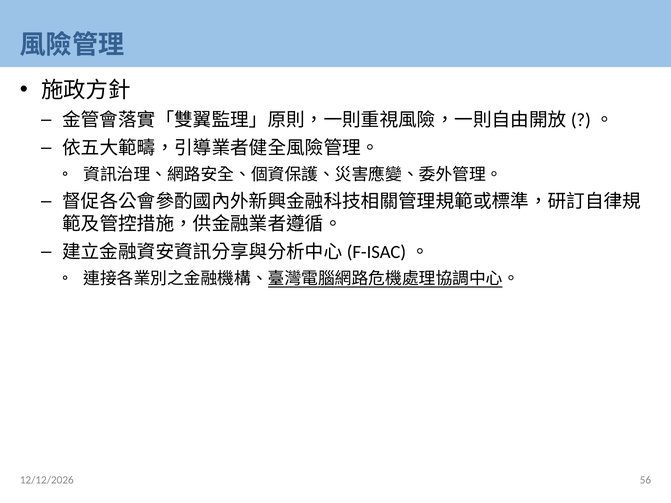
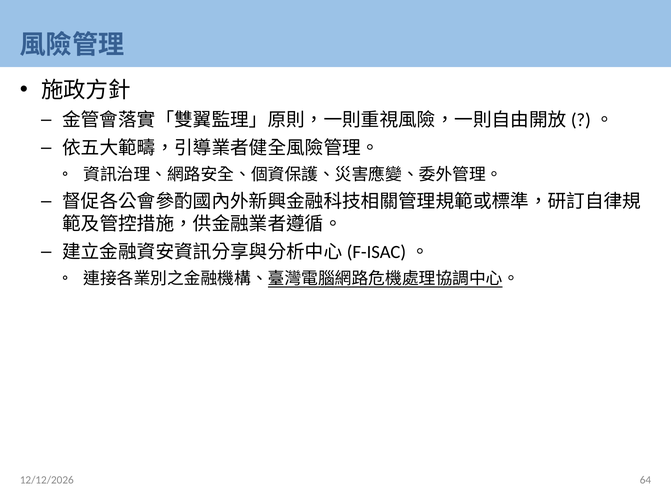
56: 56 -> 64 (645, 480)
